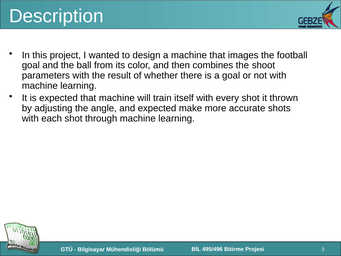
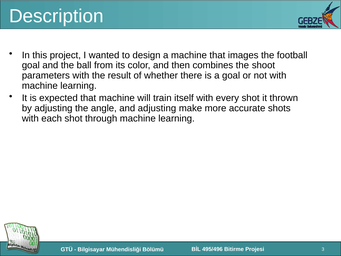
and expected: expected -> adjusting (157, 108)
